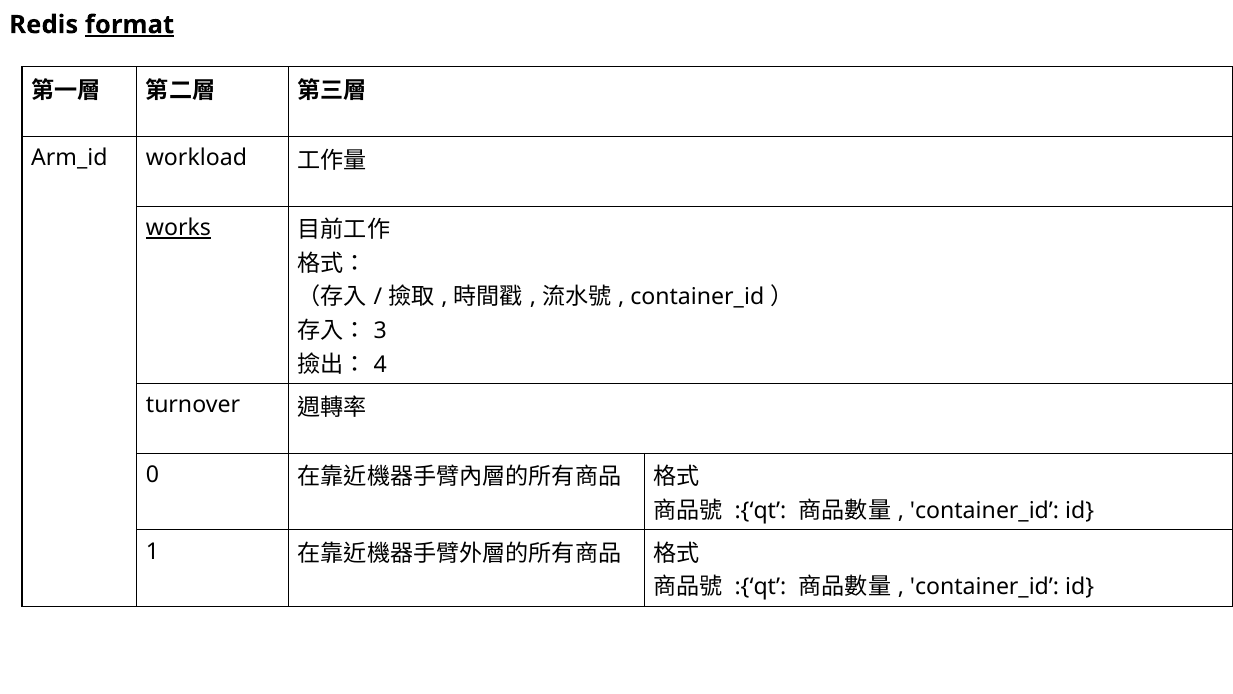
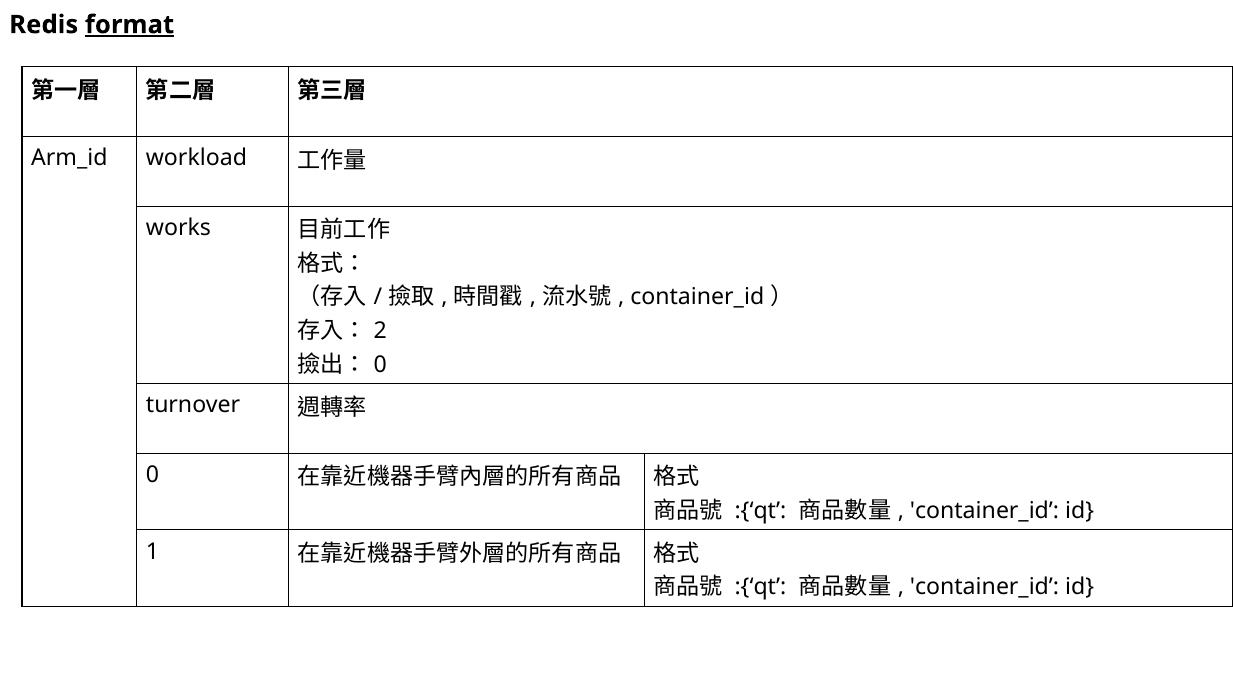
works underline: present -> none (178, 228)
3: 3 -> 2 (380, 331)
4: 4 -> 0 (380, 364)
